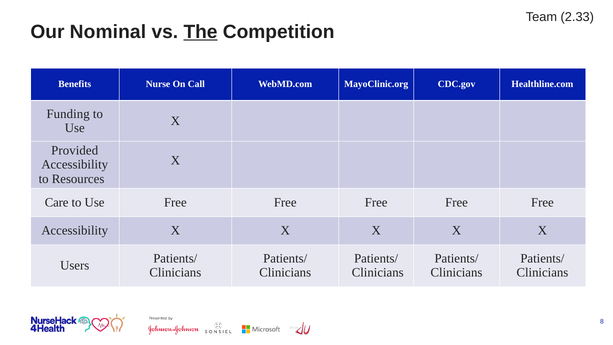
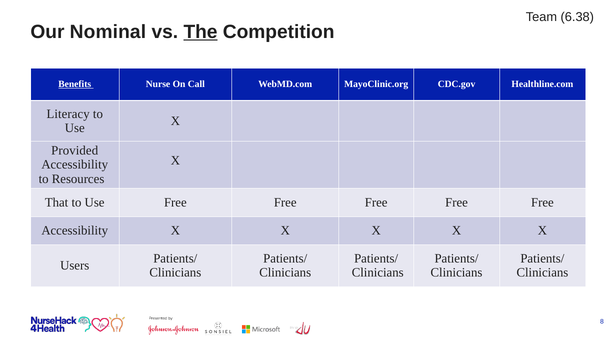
2.33: 2.33 -> 6.38 (577, 17)
Benefits​ underline: none -> present (76, 84)
Funding: Funding -> Literacy (68, 114)
Care: Care -> That (57, 202)
